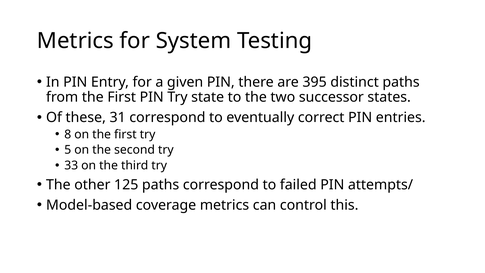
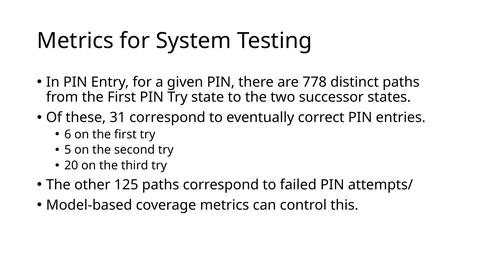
395: 395 -> 778 (315, 82)
8: 8 -> 6 (68, 134)
33: 33 -> 20 (71, 165)
